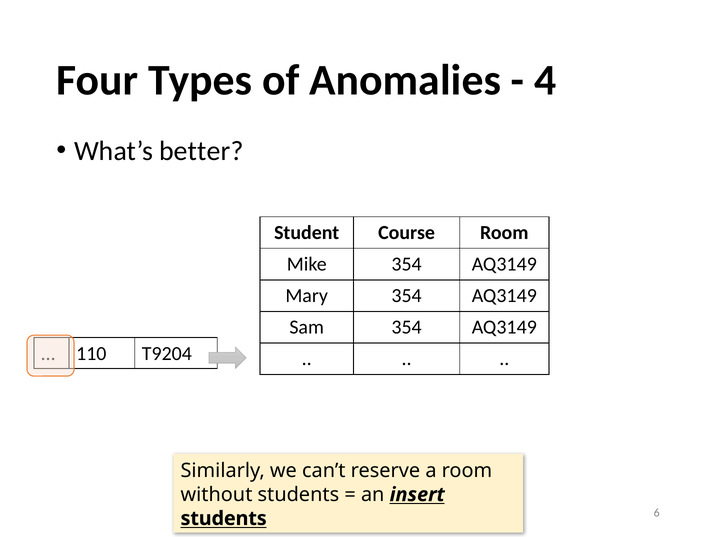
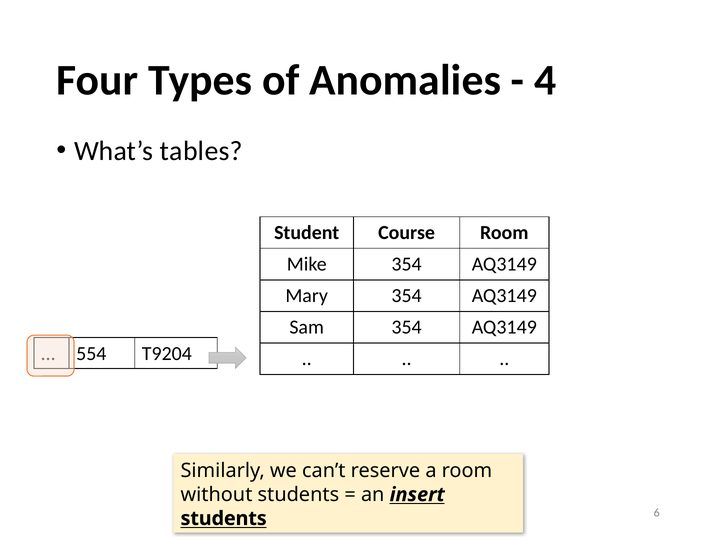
better: better -> tables (201, 151)
110: 110 -> 554 (91, 353)
